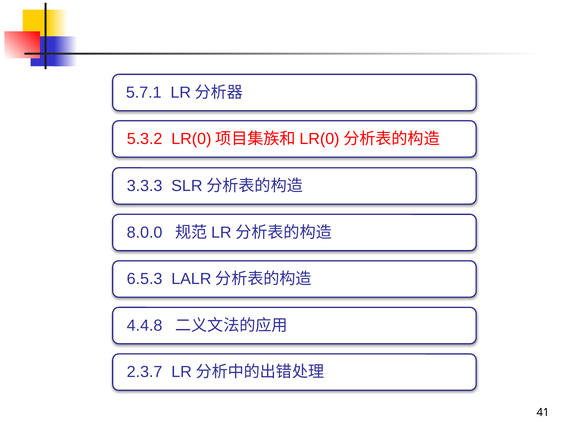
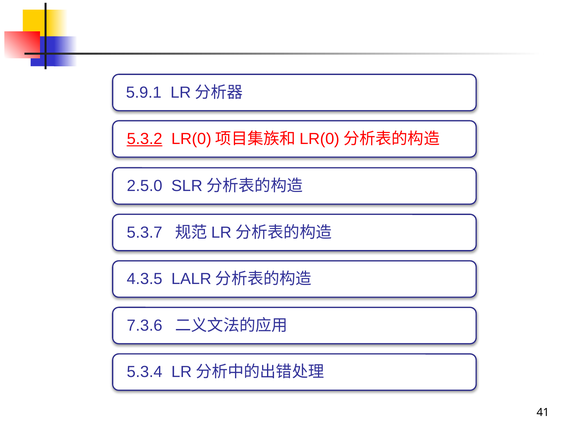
5.7.1: 5.7.1 -> 5.9.1 (144, 92)
5.3.2 underline: none -> present (145, 139)
3.3.3: 3.3.3 -> 2.5.0 (145, 186)
8.0.0: 8.0.0 -> 5.3.7 (145, 232)
6.5.3: 6.5.3 -> 4.3.5 (145, 279)
4.4.8: 4.4.8 -> 7.3.6 (145, 325)
2.3.7: 2.3.7 -> 5.3.4 (145, 372)
